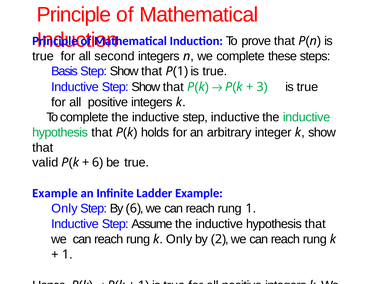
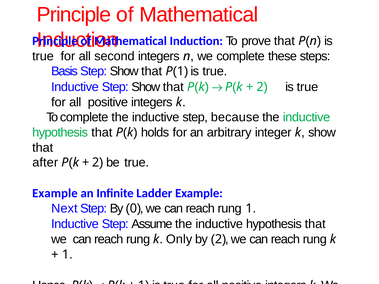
3: 3 -> 2 (260, 87)
step inductive: inductive -> because (235, 117)
valid: valid -> after (45, 163)
6: 6 -> 2 (96, 163)
Only: Only -> Next (64, 209)
6: 6 -> 0 (133, 209)
